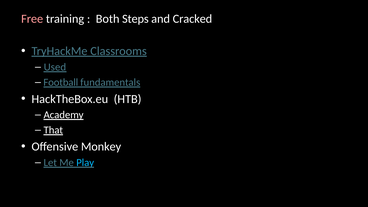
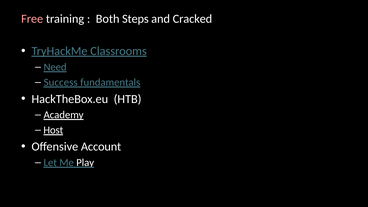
Used: Used -> Need (55, 67)
Football: Football -> Success (61, 82)
That: That -> Host (53, 130)
Monkey: Monkey -> Account (101, 147)
Play colour: light blue -> white (85, 163)
